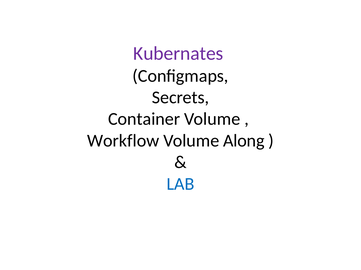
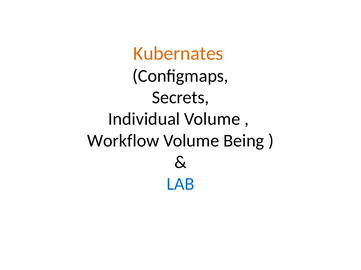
Kubernates colour: purple -> orange (178, 54)
Container: Container -> Individual (144, 119)
Along: Along -> Being (244, 141)
